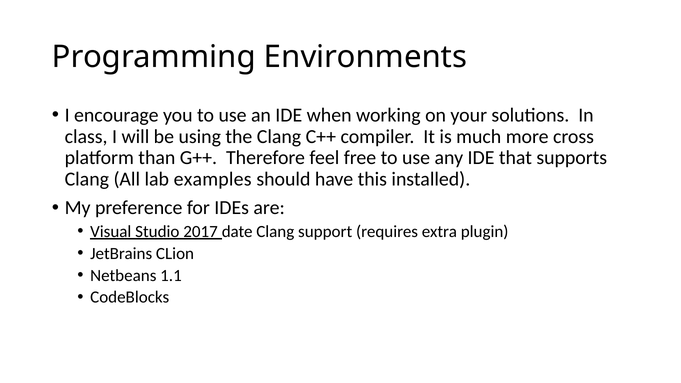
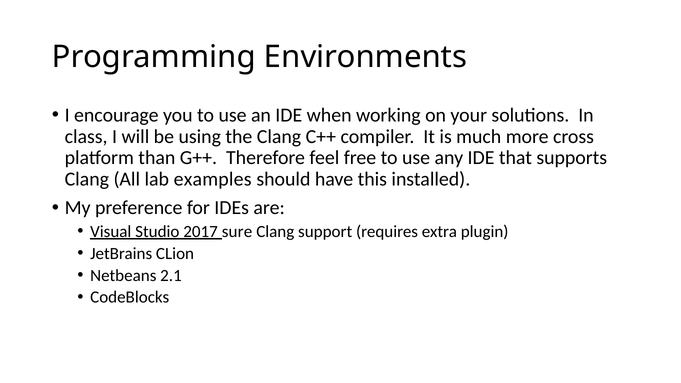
date: date -> sure (237, 232)
1.1: 1.1 -> 2.1 (171, 275)
